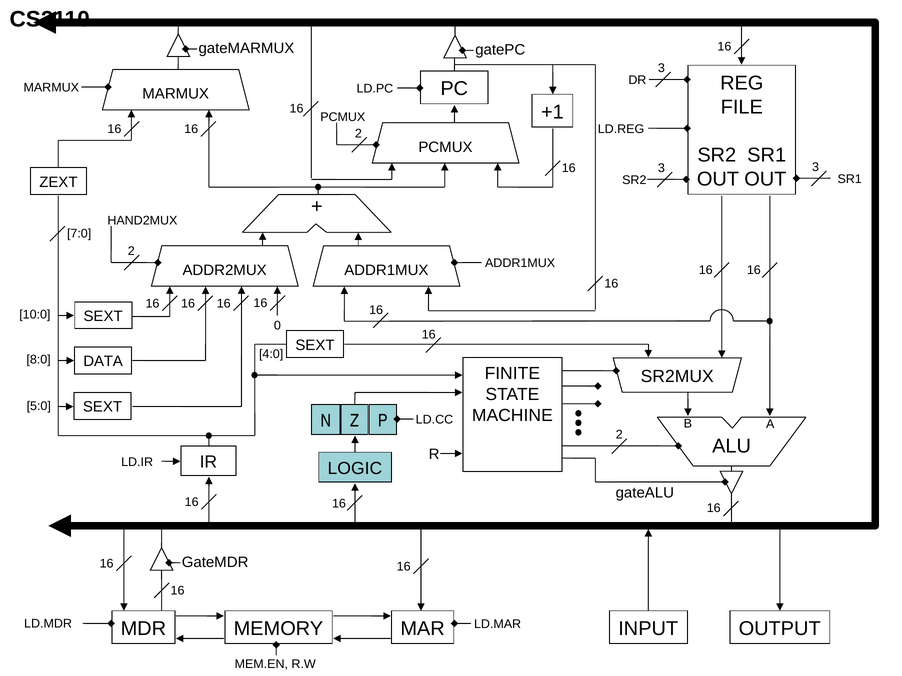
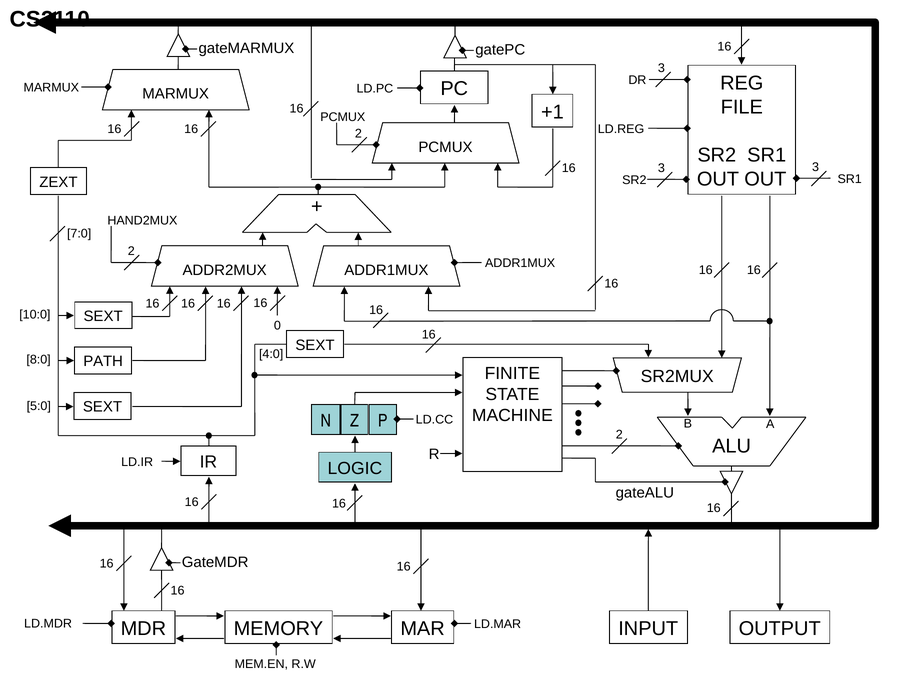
DATA: DATA -> PATH (103, 362)
